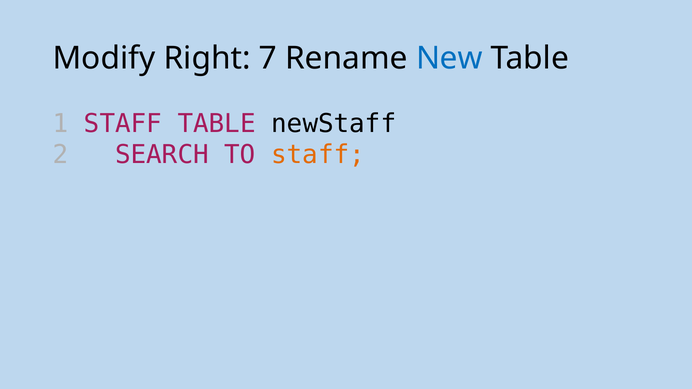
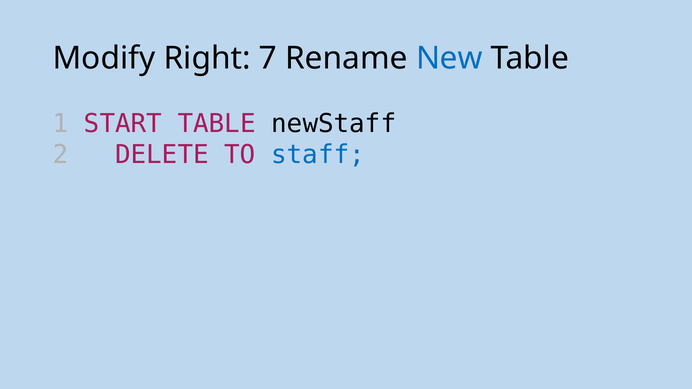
1 STAFF: STAFF -> START (123, 124)
SEARCH: SEARCH -> DELETE (162, 155)
staff colour: orange -> blue (318, 155)
